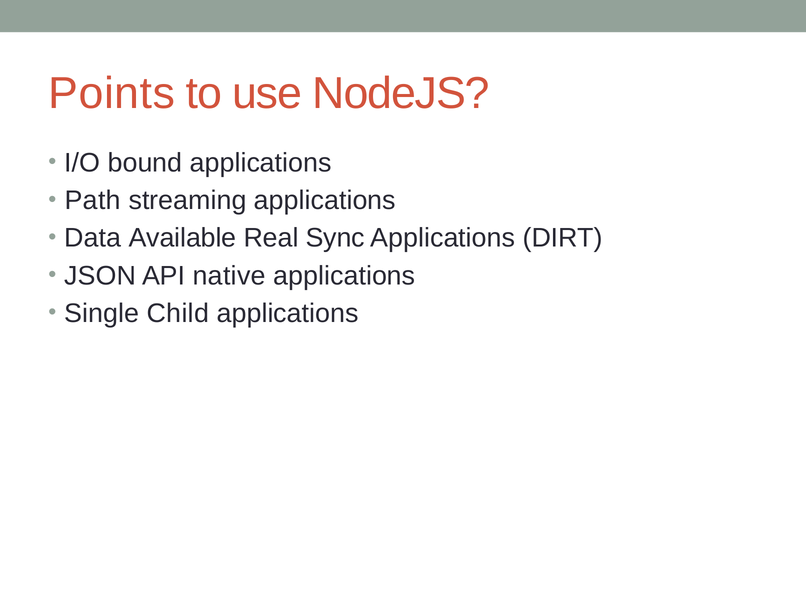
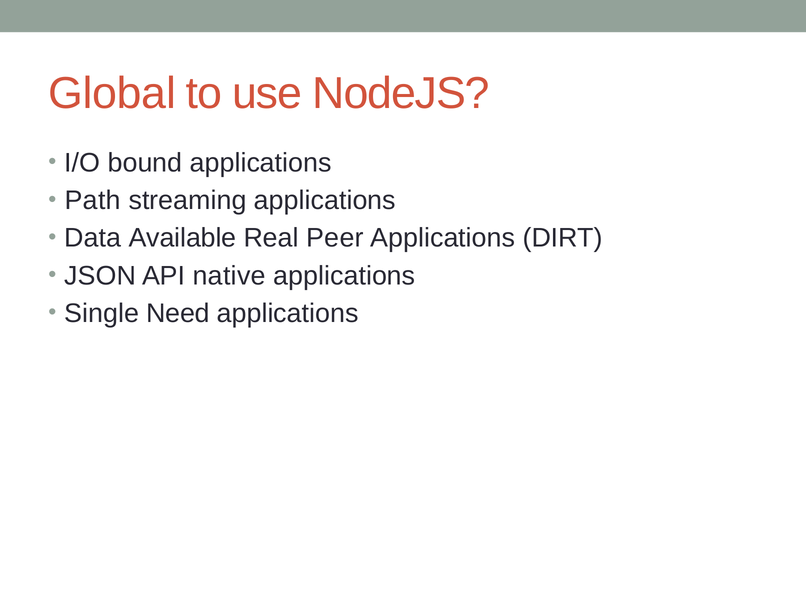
Points: Points -> Global (112, 94)
Sync: Sync -> Peer (335, 238)
Child: Child -> Need (178, 313)
